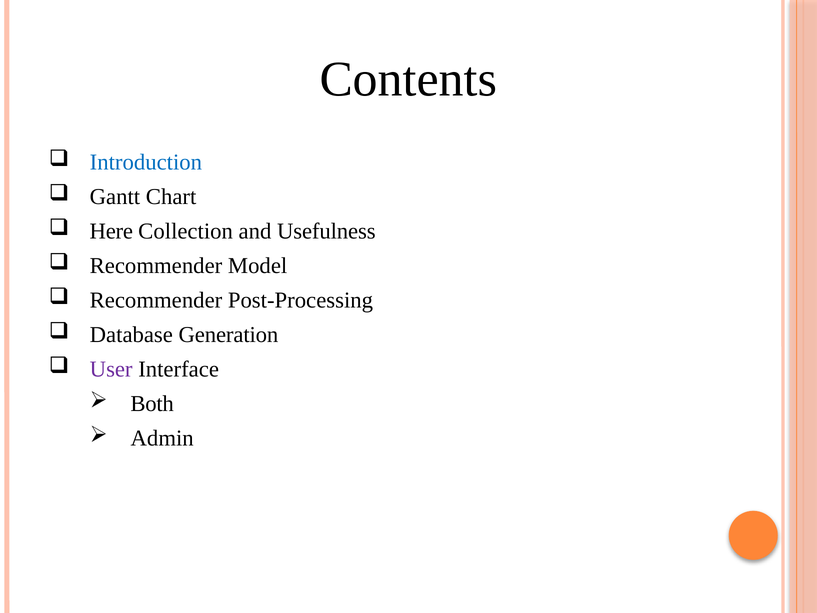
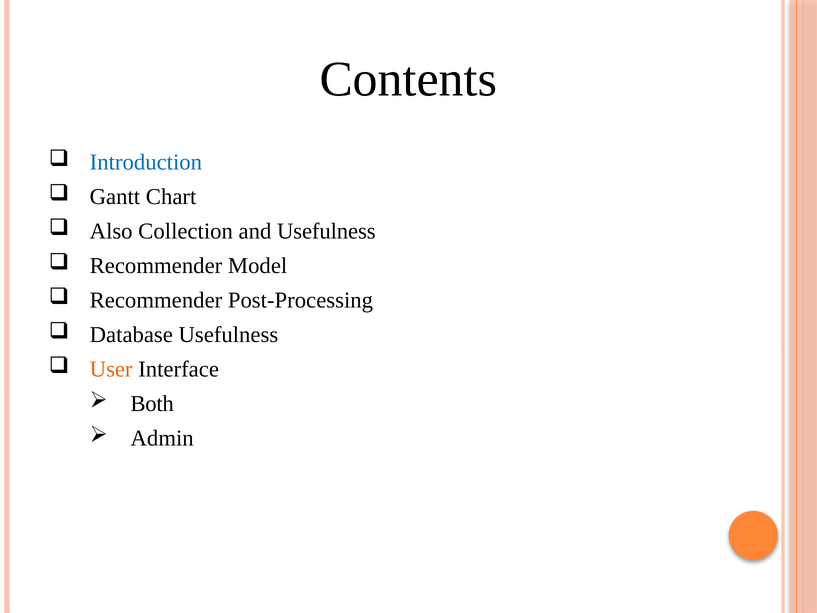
Here: Here -> Also (111, 231)
Database Generation: Generation -> Usefulness (228, 335)
User colour: purple -> orange (111, 369)
